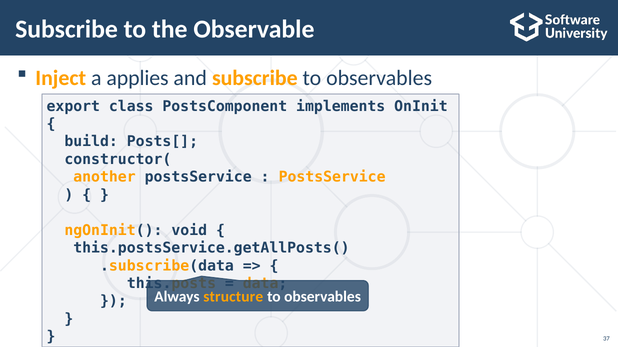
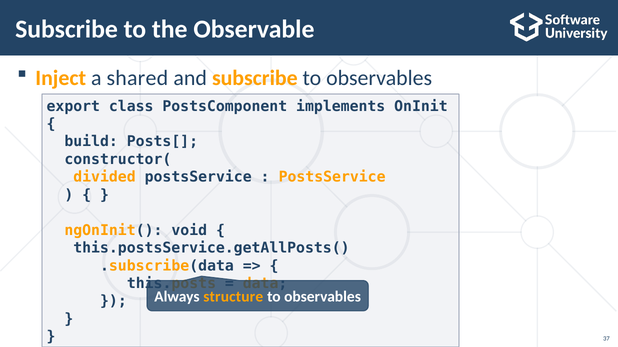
applies: applies -> shared (137, 78)
another: another -> divided (104, 177)
